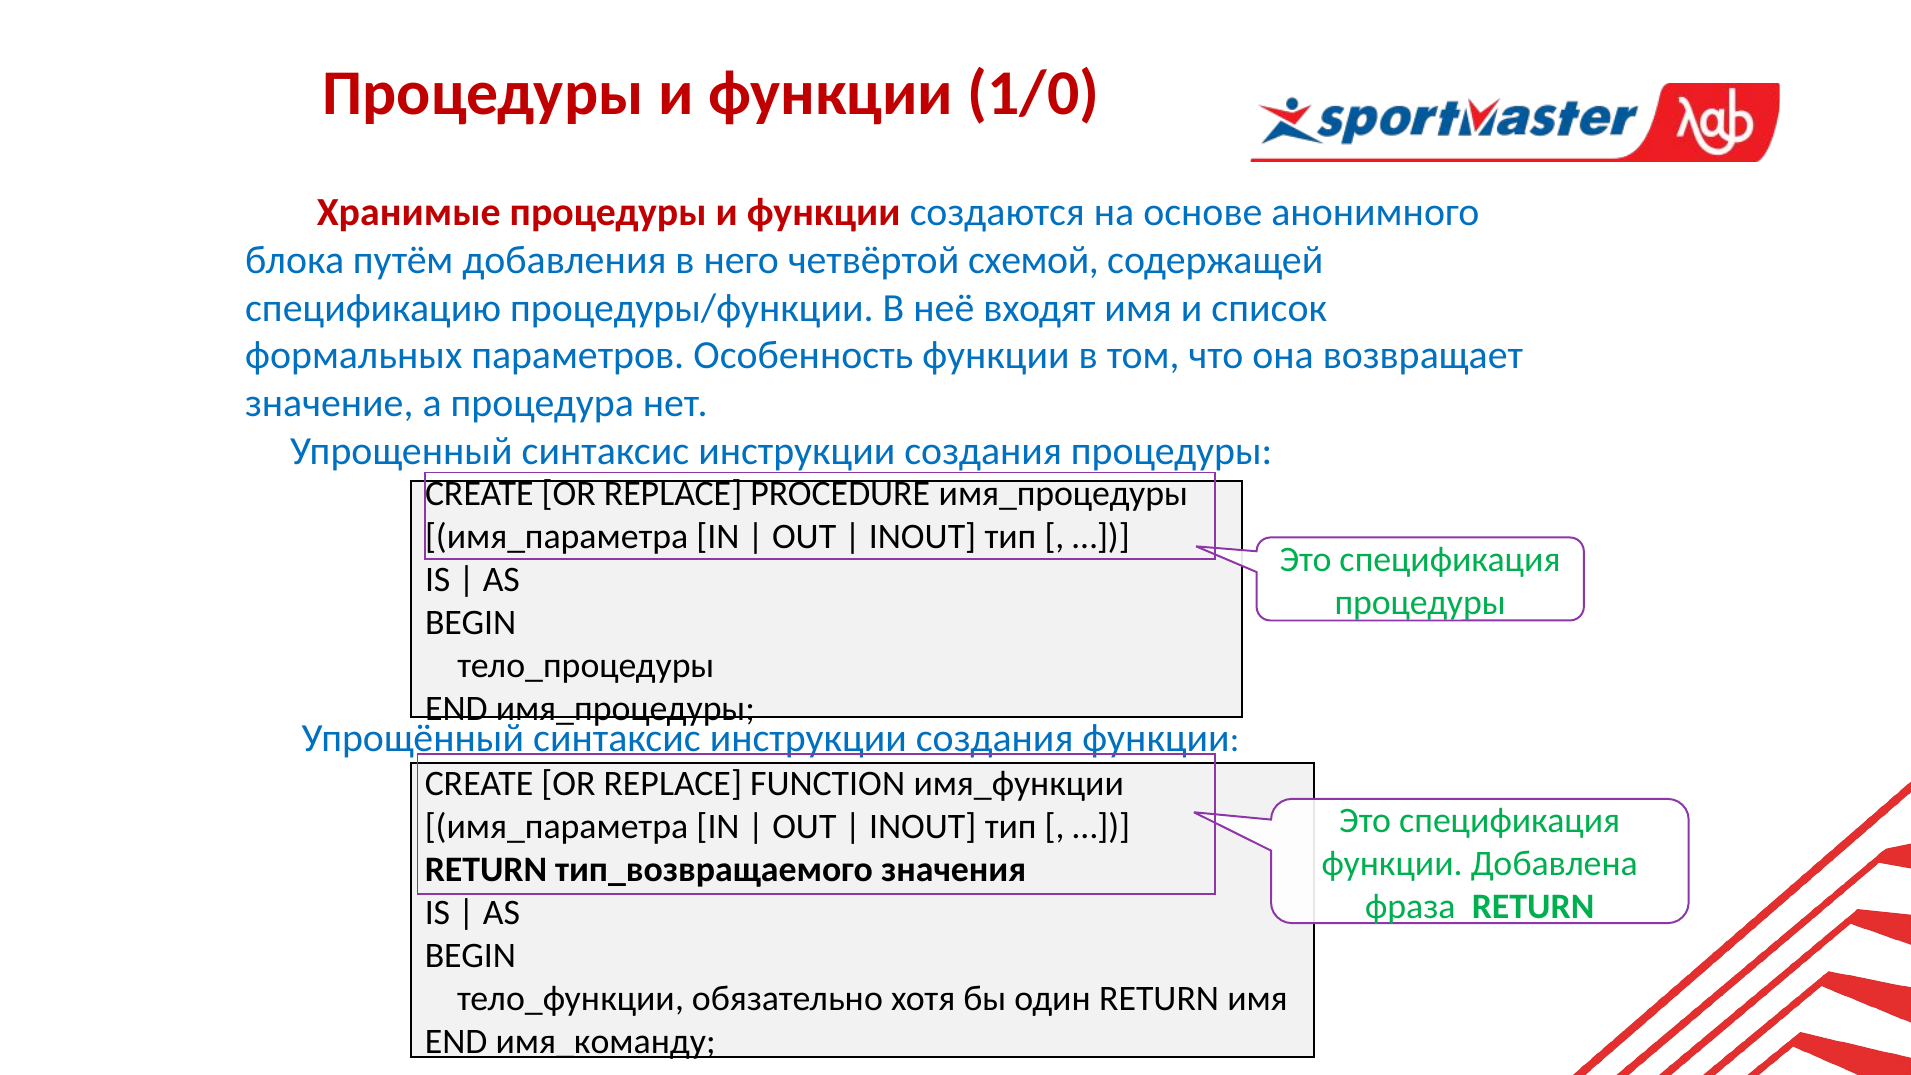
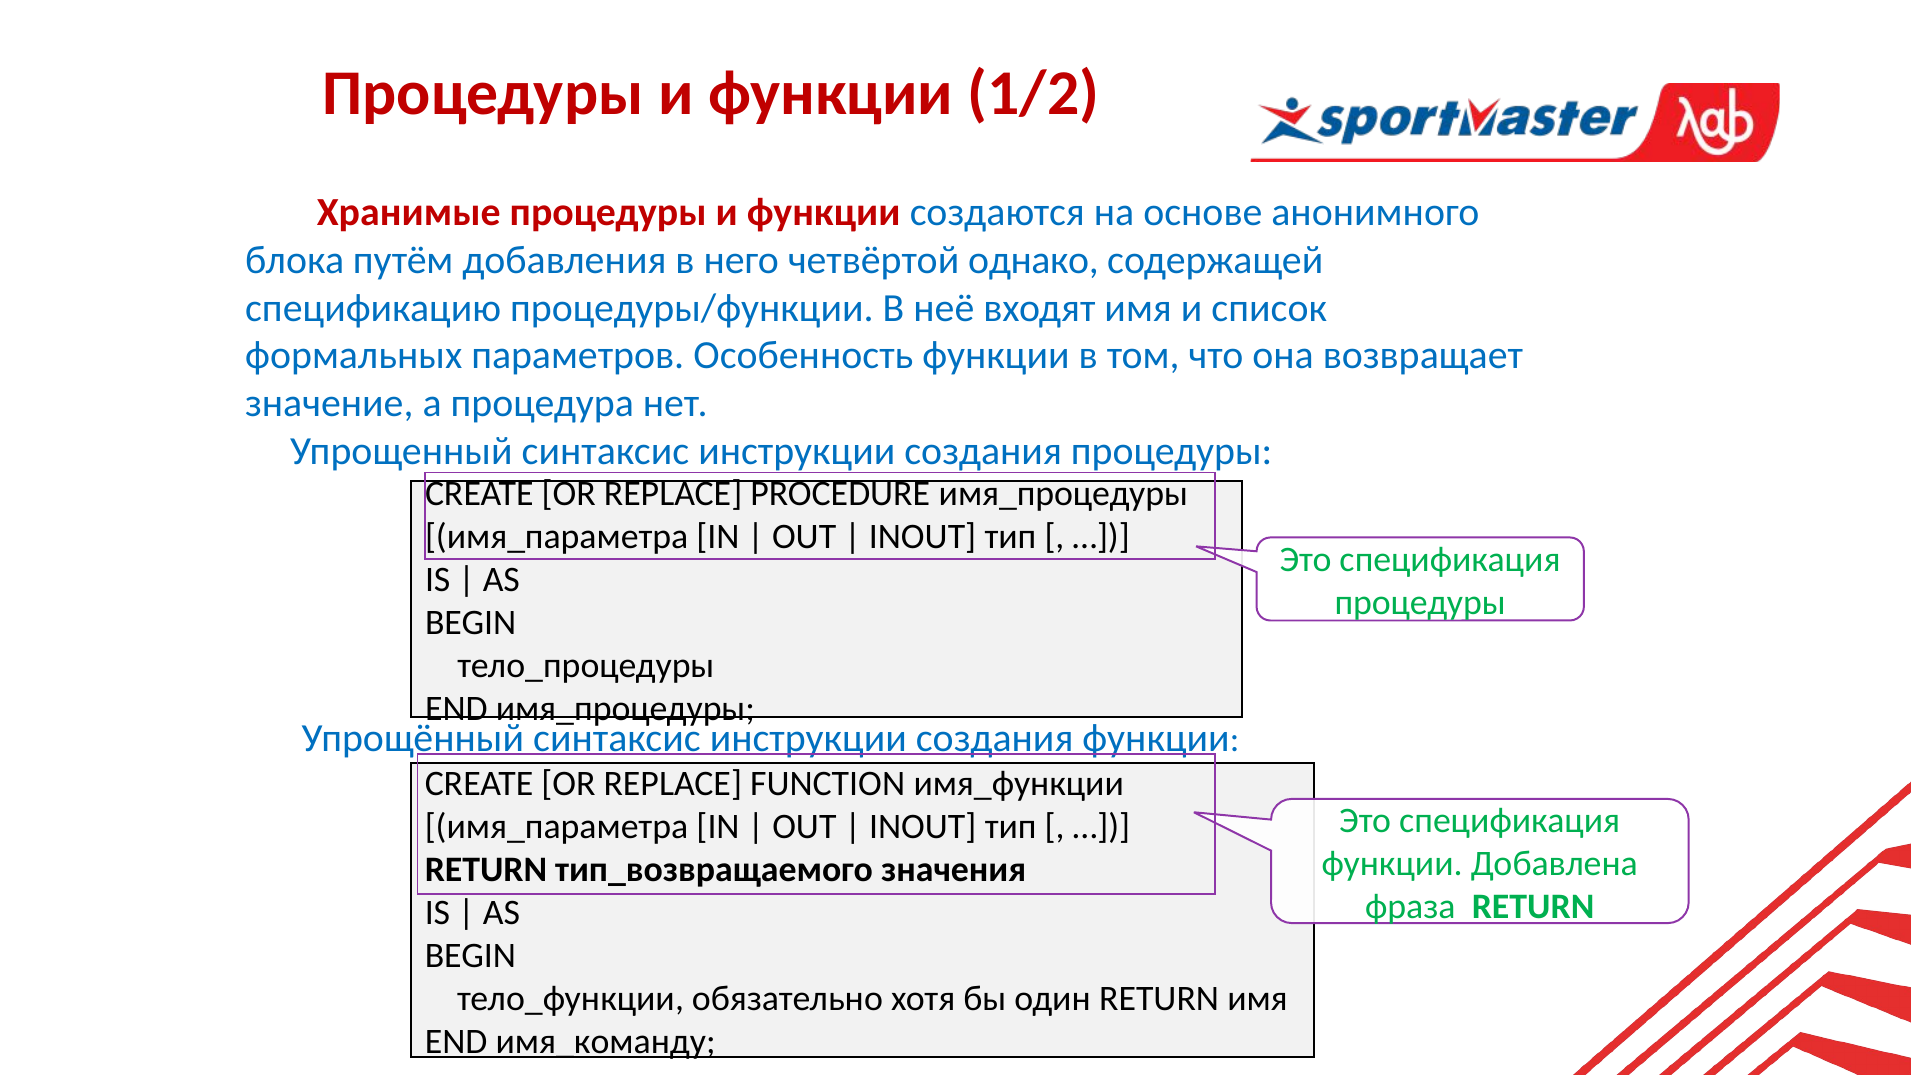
1/0: 1/0 -> 1/2 (1034, 93)
схемой: схемой -> однако (1033, 260)
